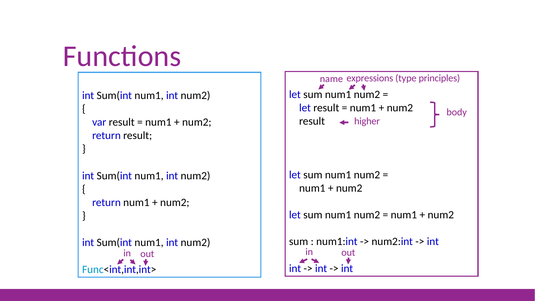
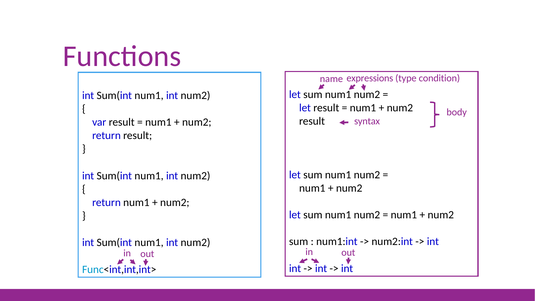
principles: principles -> condition (439, 78)
higher: higher -> syntax (367, 121)
